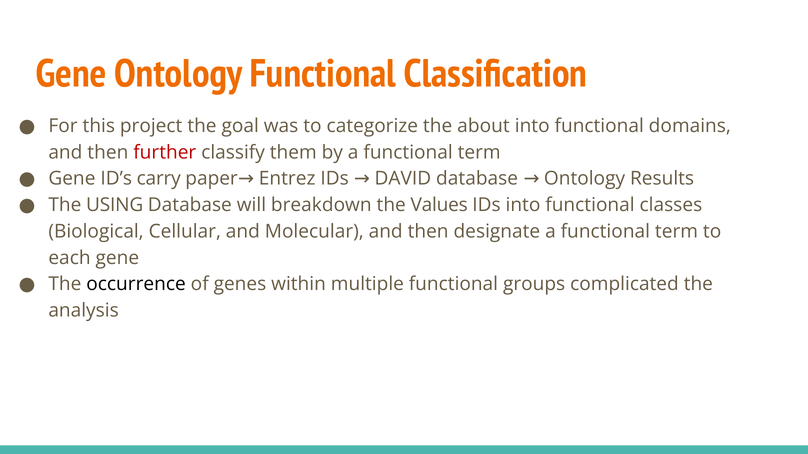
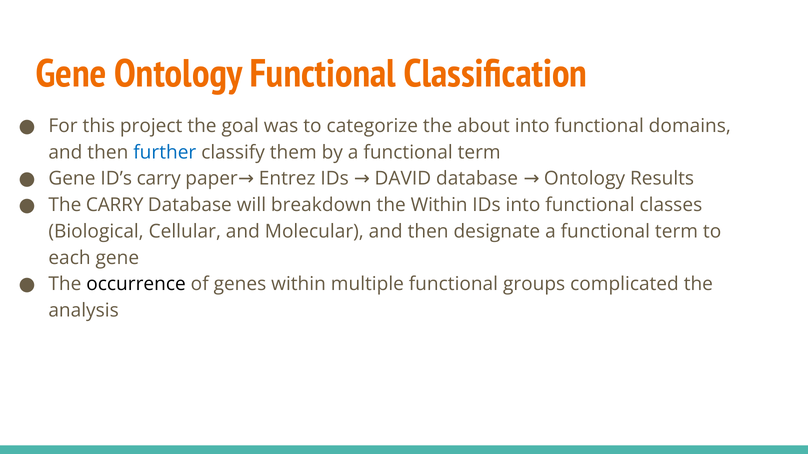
further colour: red -> blue (165, 153)
The USING: USING -> CARRY (115, 205)
the Values: Values -> Within (439, 205)
